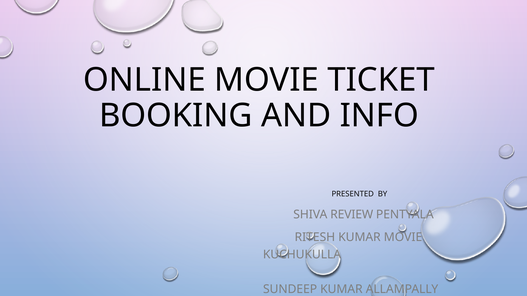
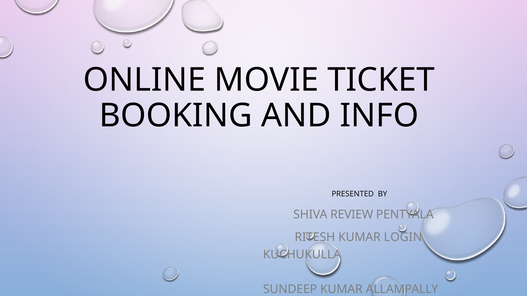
KUMAR MOVIE: MOVIE -> LOGIN (403, 238)
